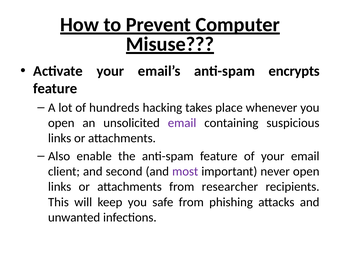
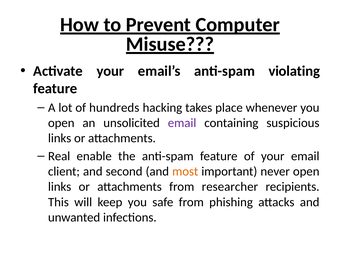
encrypts: encrypts -> violating (294, 71)
Also: Also -> Real (59, 156)
most colour: purple -> orange (185, 171)
